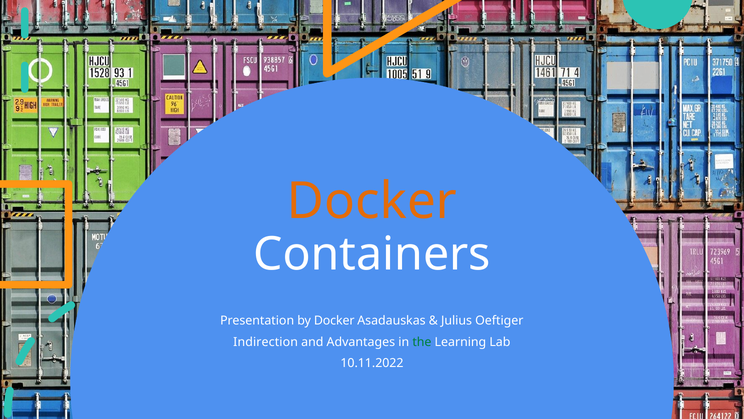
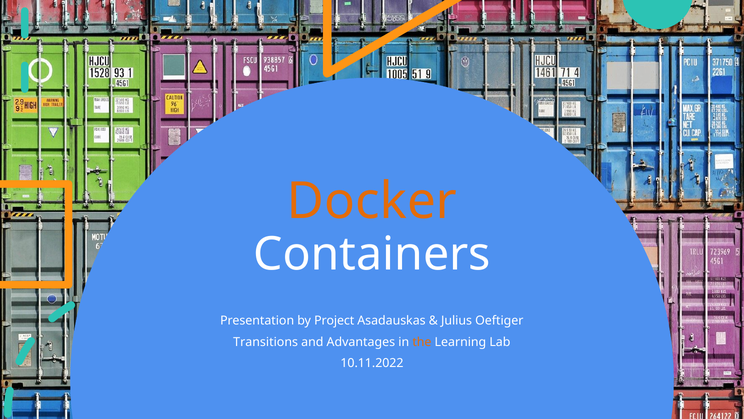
by Docker: Docker -> Project (334, 320)
Indirection: Indirection -> Transitions (266, 342)
the colour: green -> orange (422, 342)
